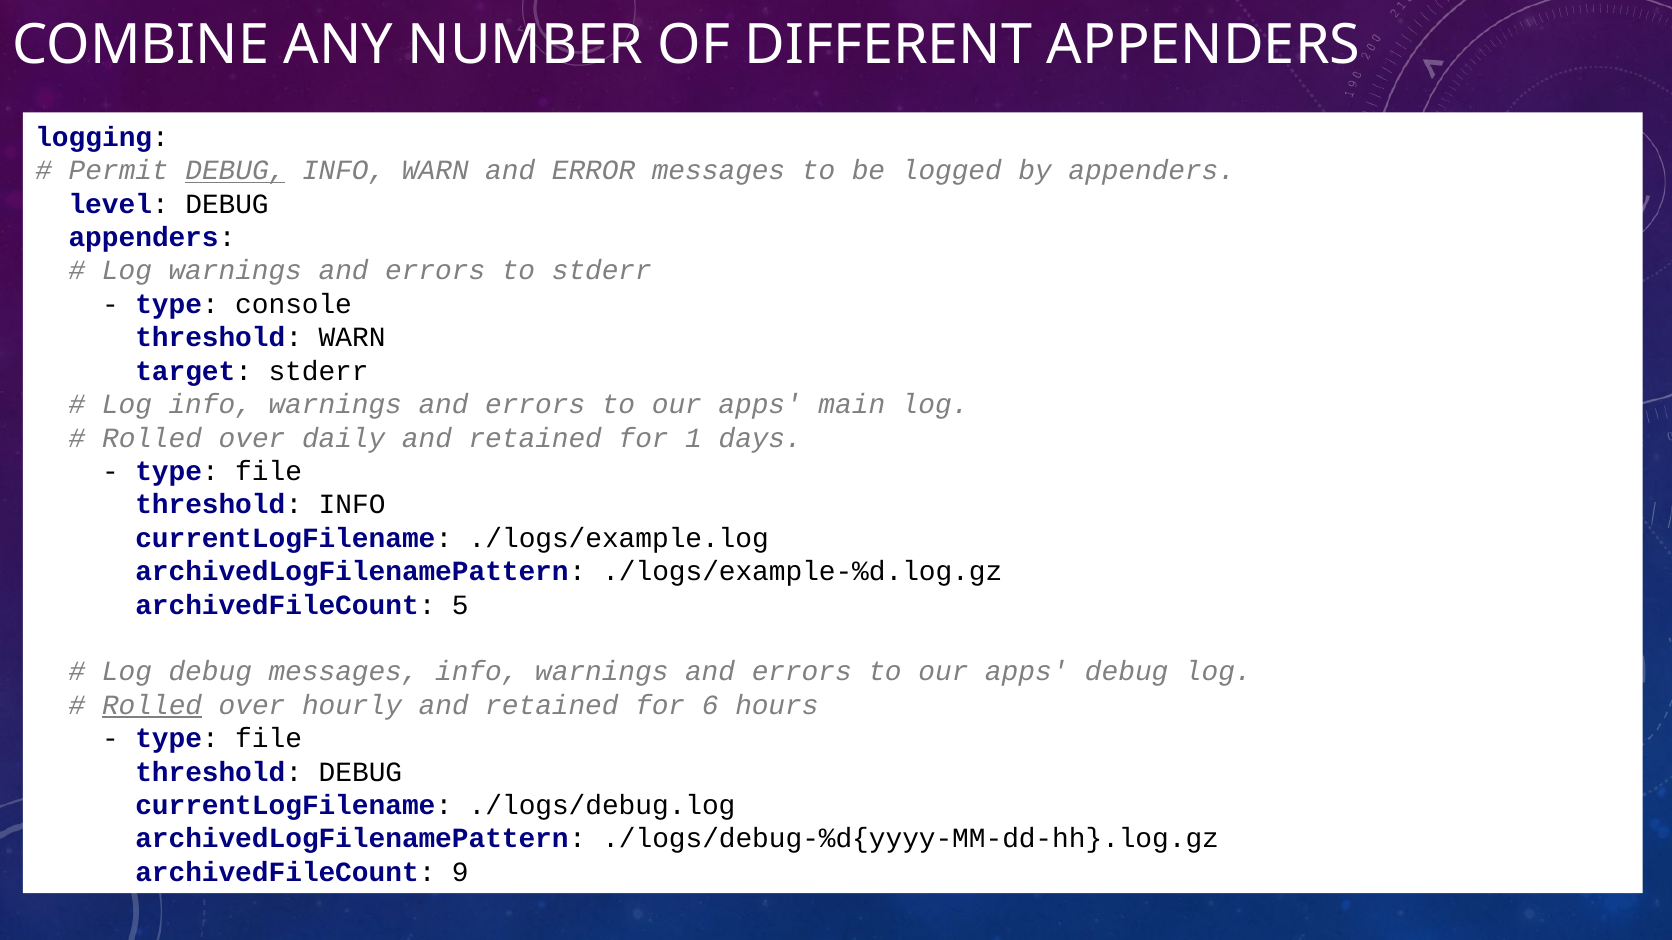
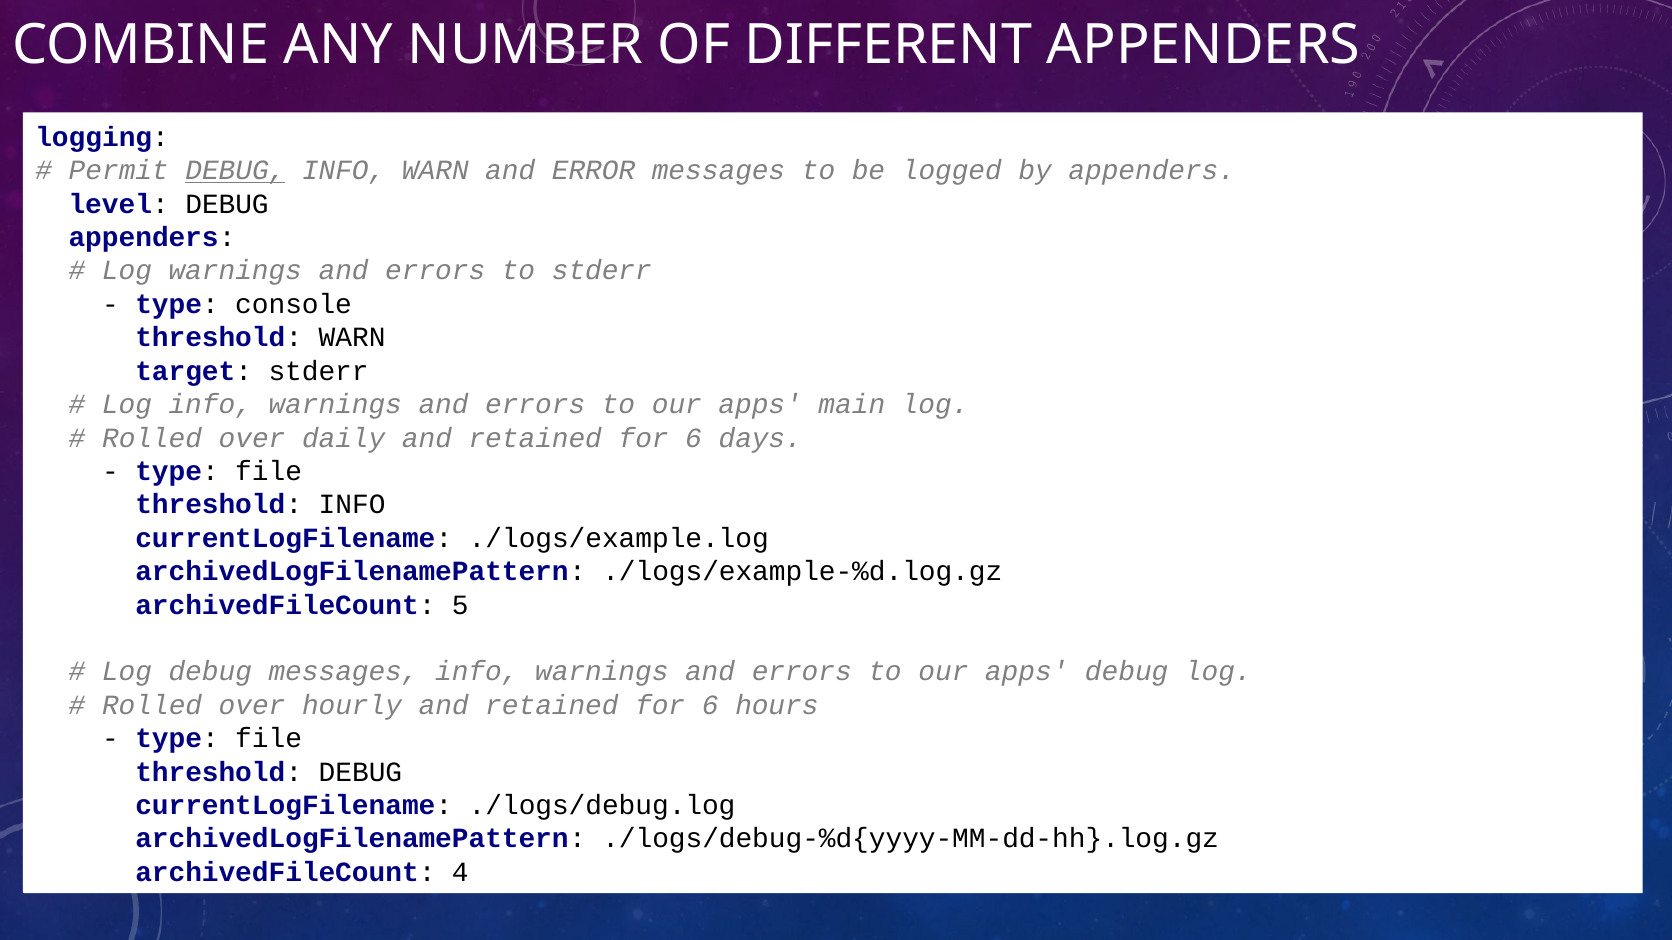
1: 1 -> 6 (694, 438)
Rolled underline: present -> none (152, 705)
9: 9 -> 4 (460, 873)
